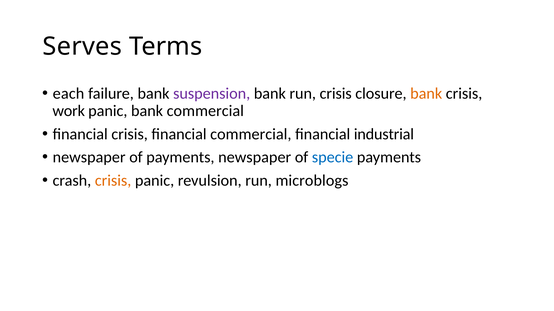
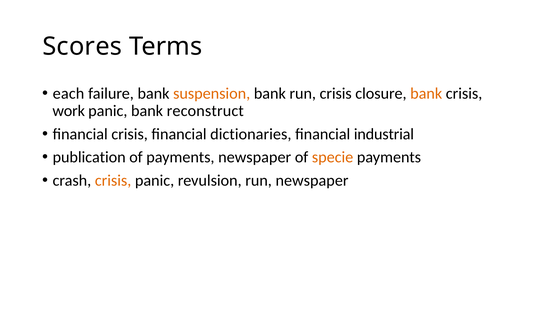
Serves: Serves -> Scores (82, 47)
suspension colour: purple -> orange (212, 94)
bank commercial: commercial -> reconstruct (205, 111)
financial commercial: commercial -> dictionaries (251, 134)
newspaper: newspaper -> publication (89, 158)
specie colour: blue -> orange (333, 158)
run microblogs: microblogs -> newspaper (312, 181)
